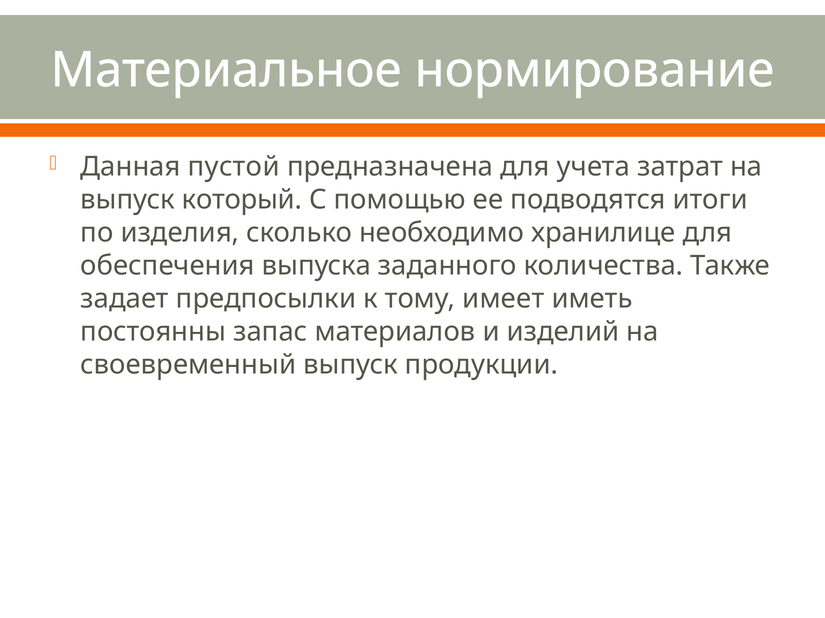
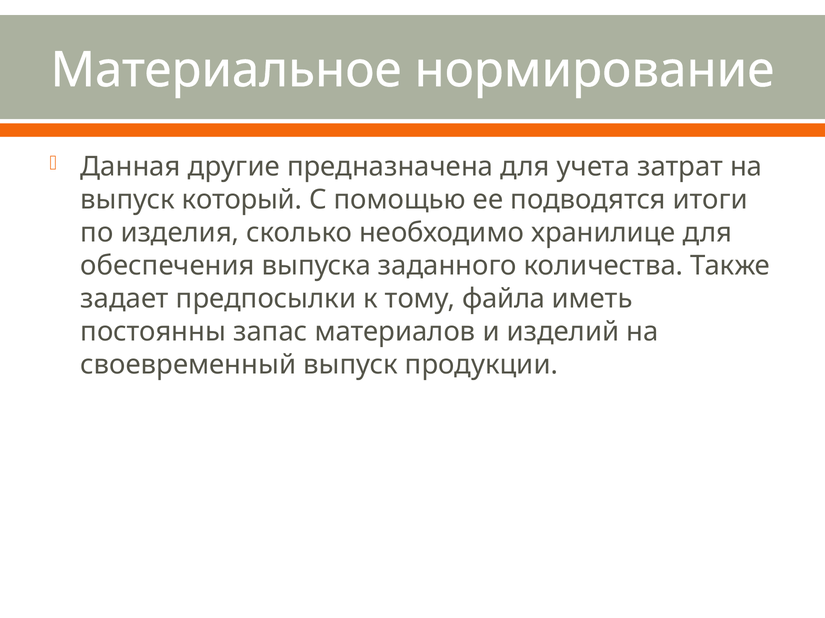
пустой: пустой -> другие (234, 167)
имеет: имеет -> файла (504, 299)
